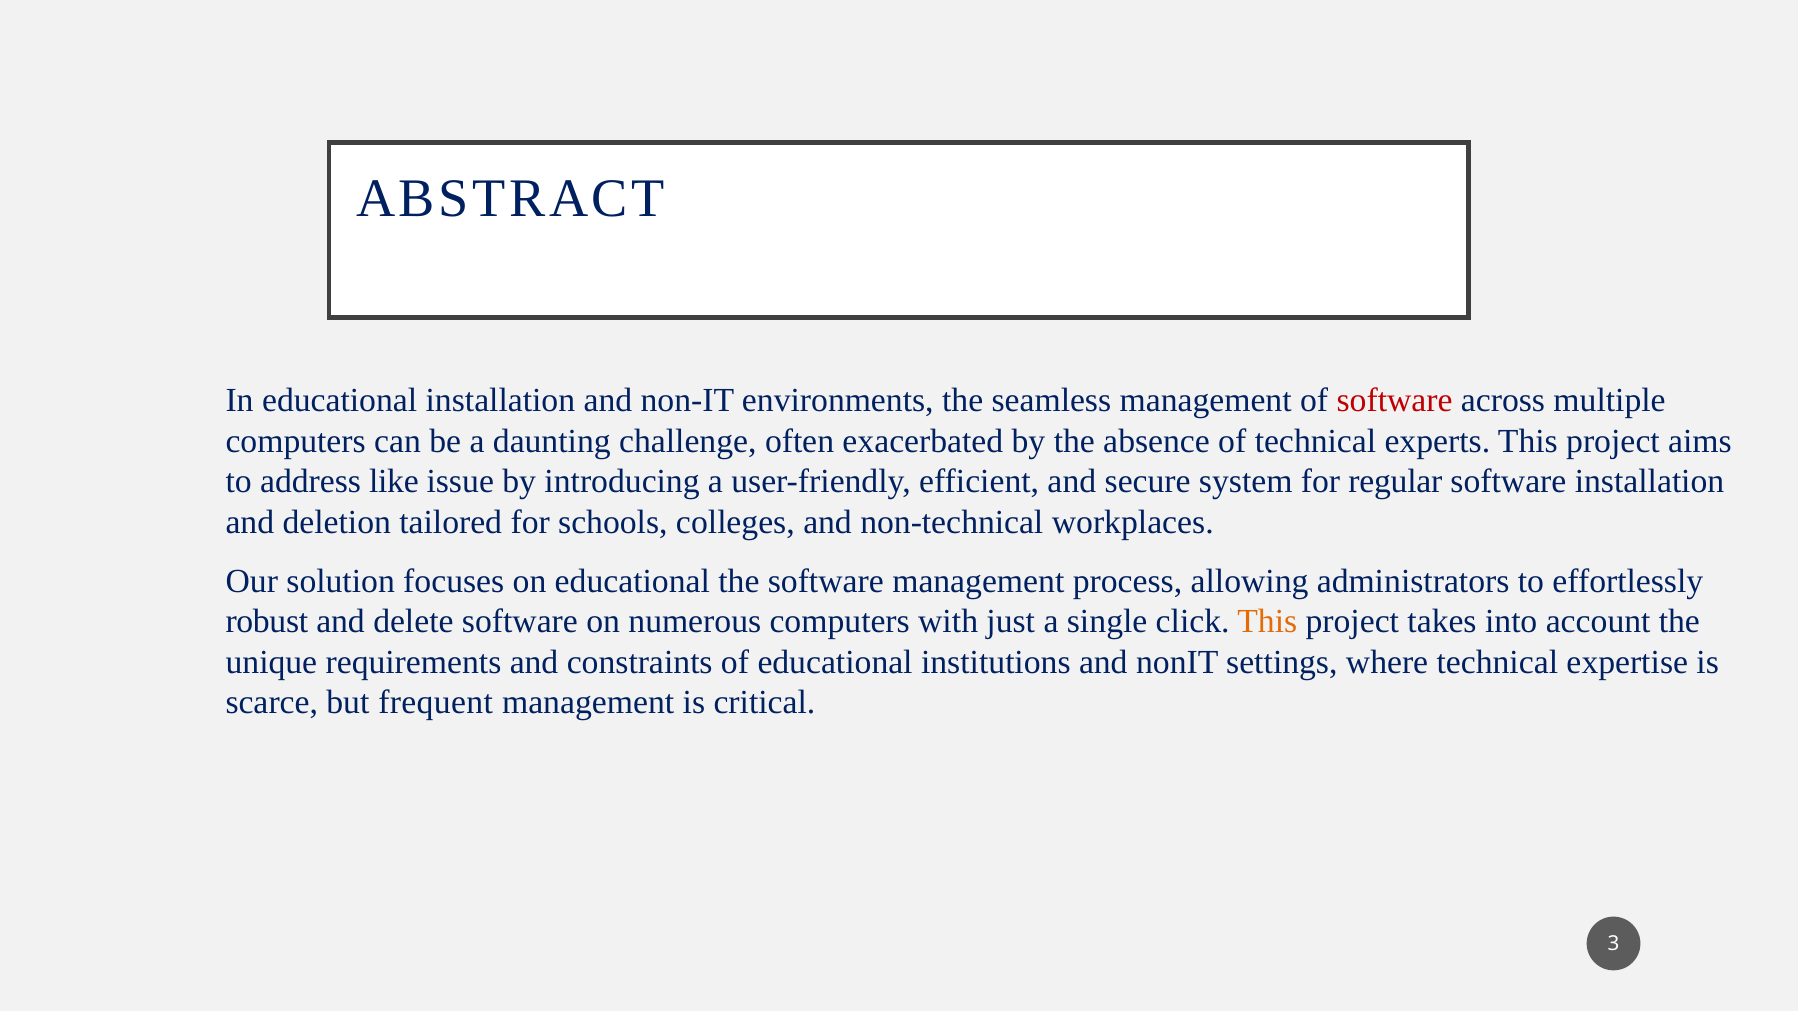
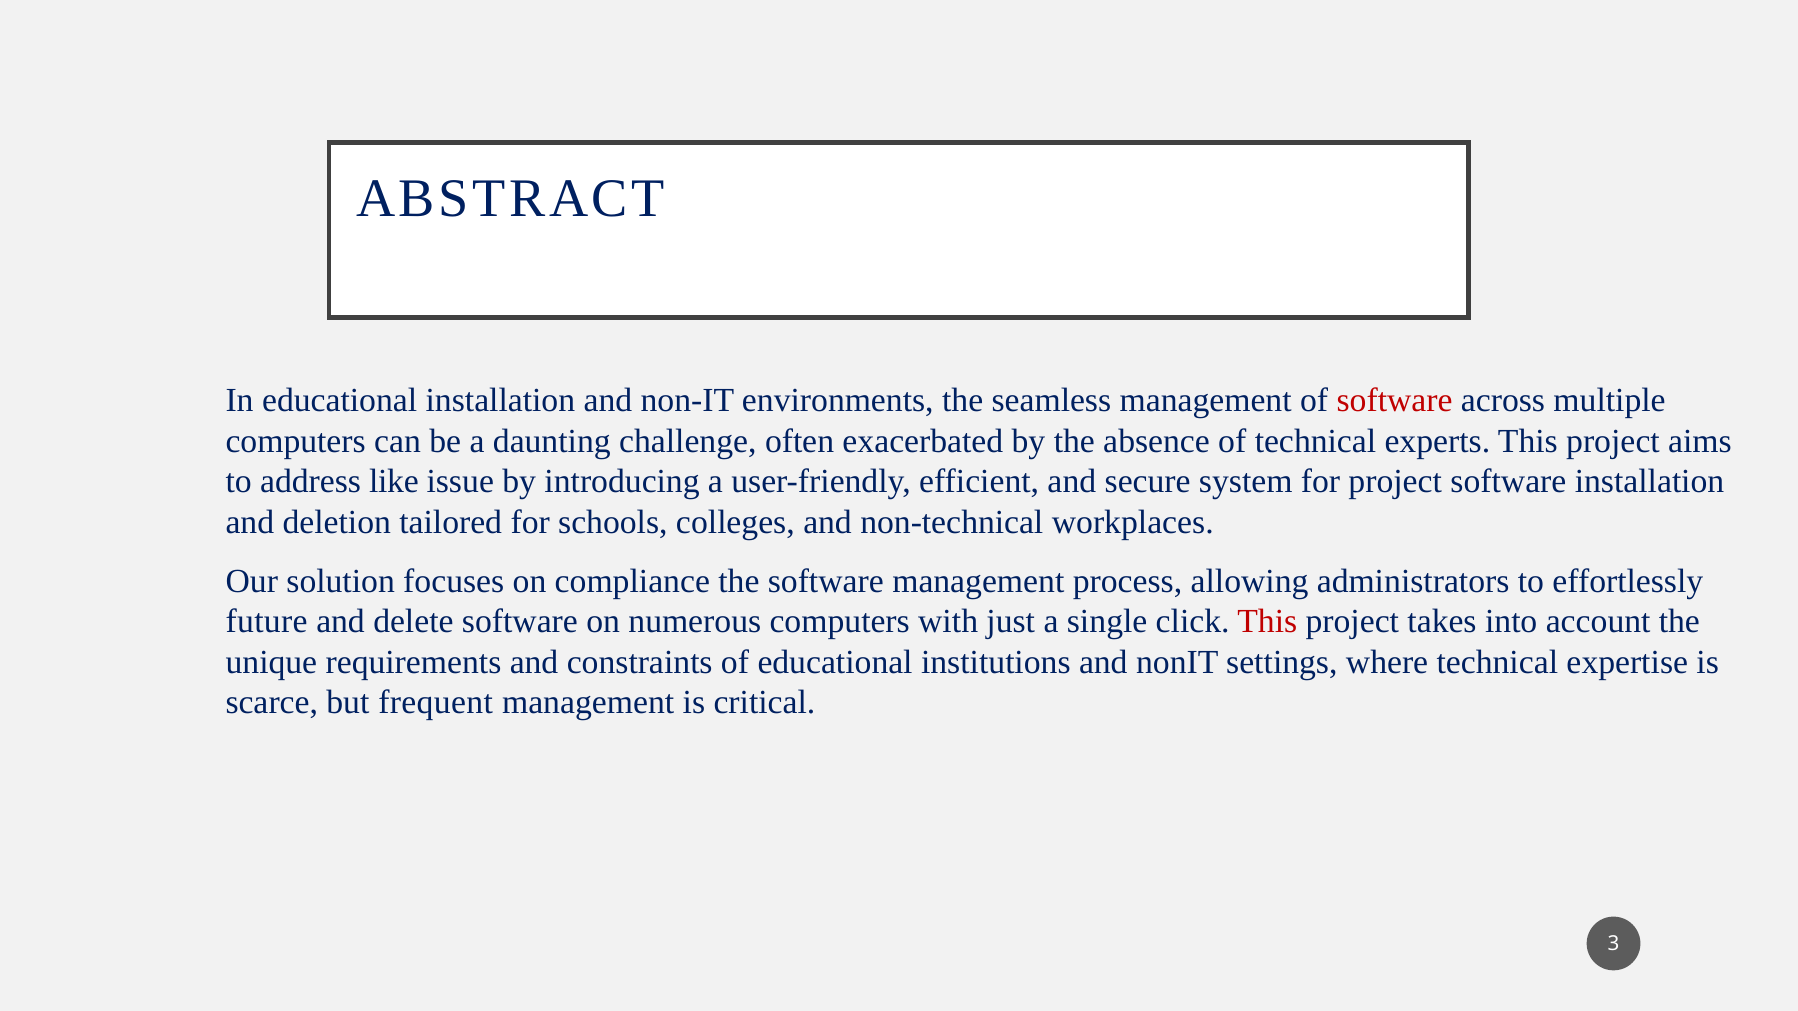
for regular: regular -> project (1395, 482)
on educational: educational -> compliance (632, 581)
robust: robust -> future (267, 622)
This colour: orange -> red (1267, 622)
